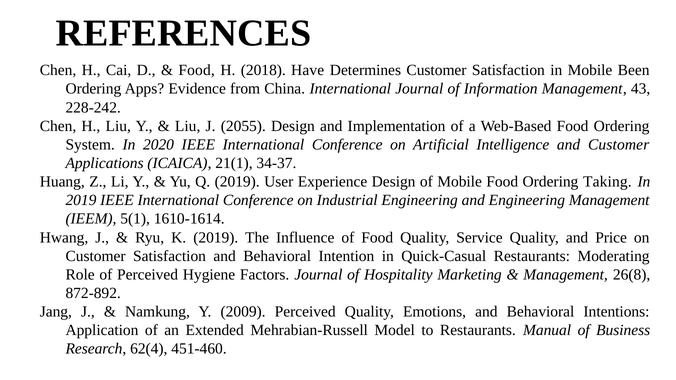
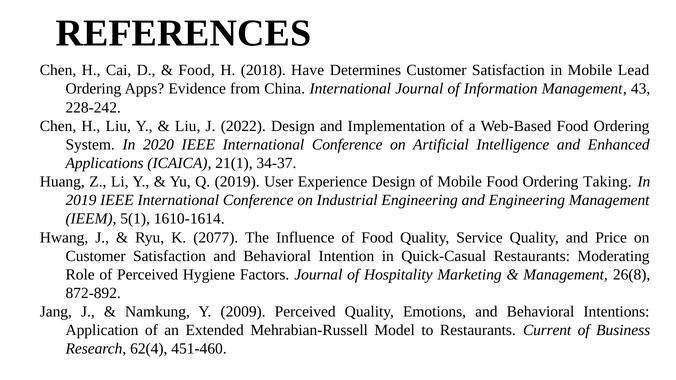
Been: Been -> Lead (634, 70)
2055: 2055 -> 2022 (243, 126)
and Customer: Customer -> Enhanced (619, 145)
K 2019: 2019 -> 2077 (216, 238)
Manual: Manual -> Current (547, 331)
